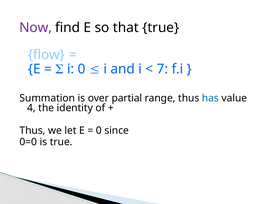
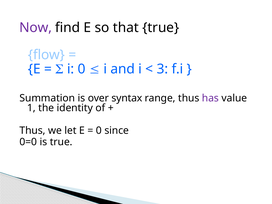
7: 7 -> 3 (162, 69)
partial: partial -> syntax (127, 98)
has colour: blue -> purple (210, 98)
4: 4 -> 1 (31, 108)
